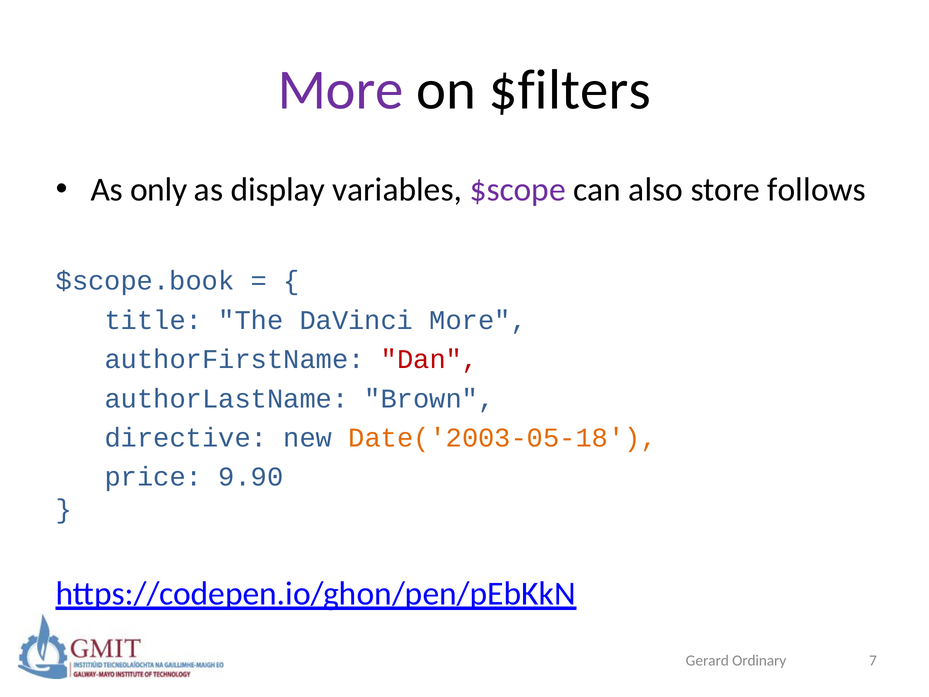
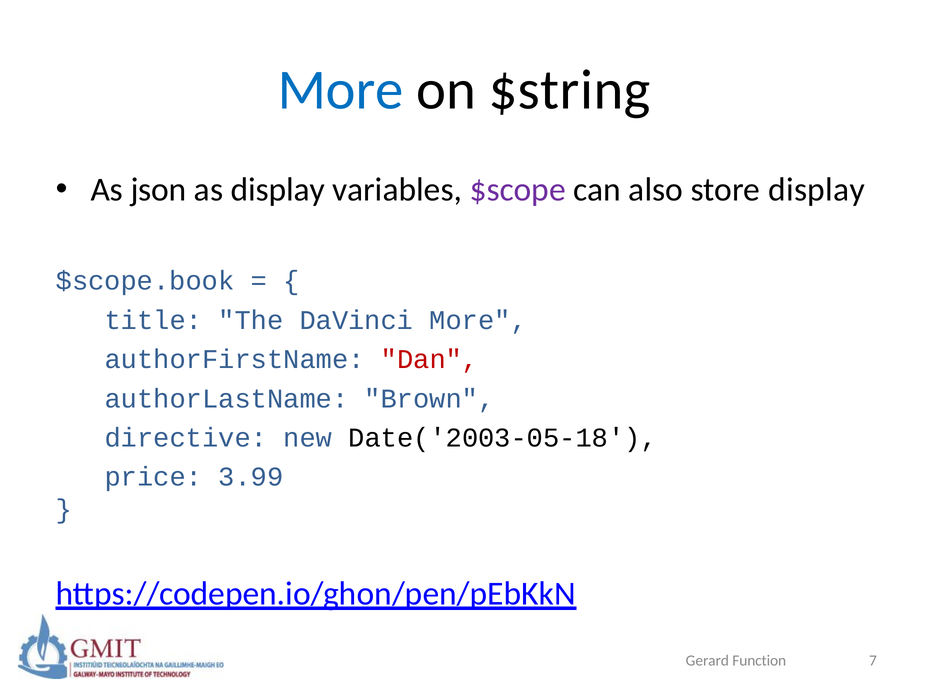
More colour: purple -> blue (340, 90)
$filters: $filters -> $string (570, 90)
only: only -> json (159, 190)
store follows: follows -> display (817, 190)
Date('2003-05-18 colour: orange -> black (503, 438)
9.90: 9.90 -> 3.99 (251, 477)
Ordinary: Ordinary -> Function (759, 660)
